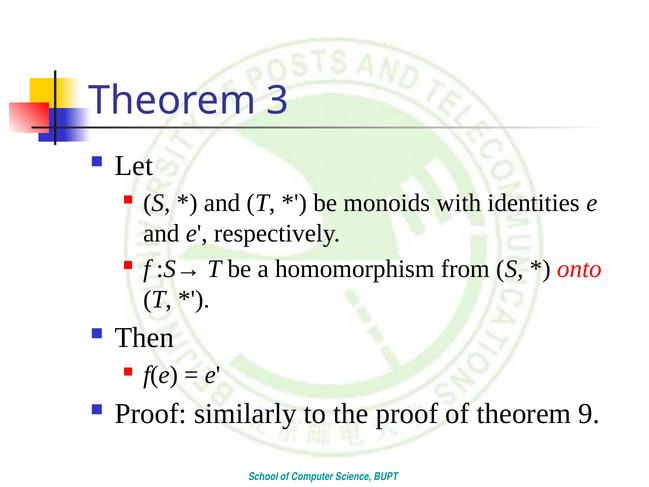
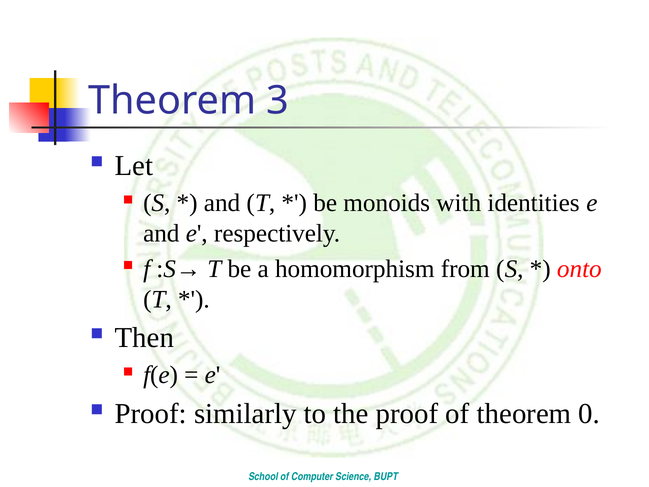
9: 9 -> 0 (589, 413)
